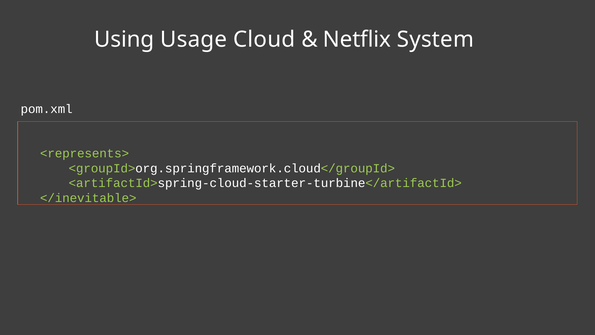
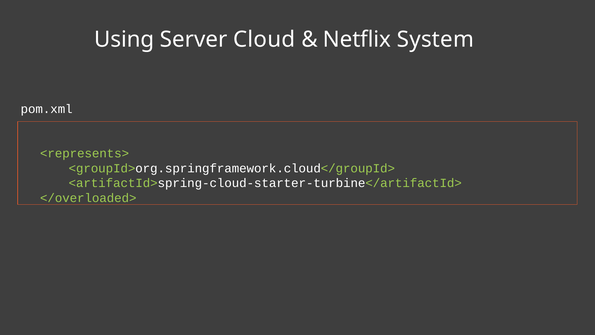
Usage: Usage -> Server (194, 40)
</inevitable>: </inevitable> -> </overloaded> (88, 198)
